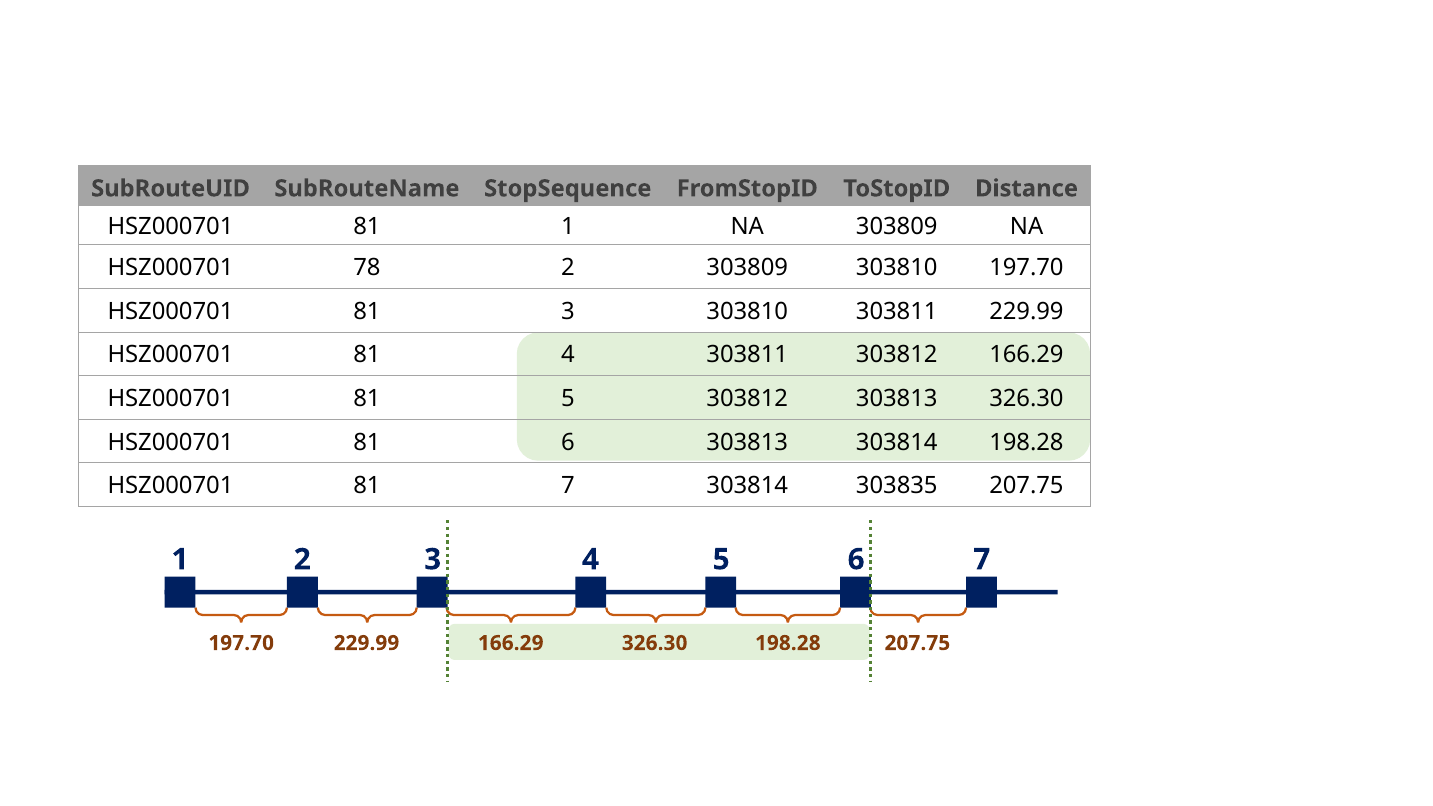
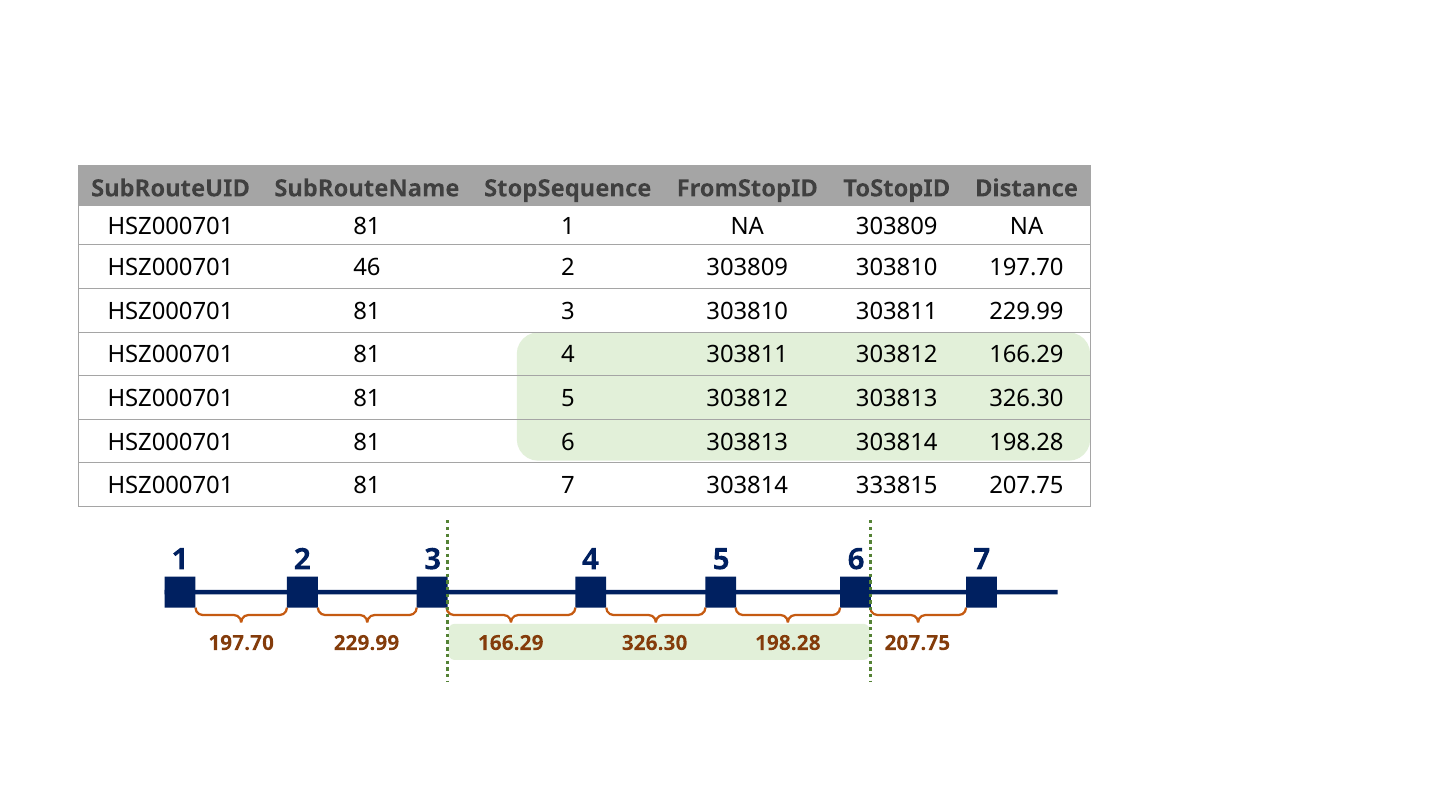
78: 78 -> 46 (367, 268)
303835: 303835 -> 333815 (897, 486)
